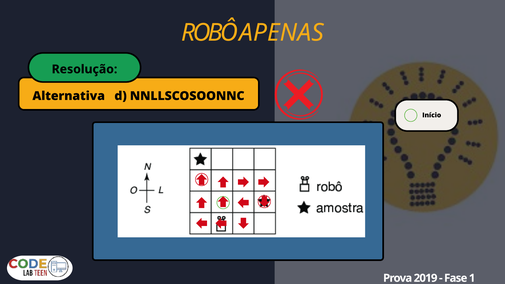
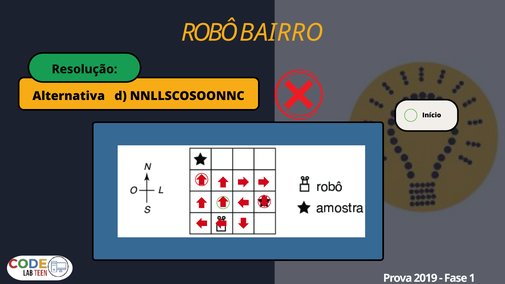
APENAS: APENAS -> BAIRRO (281, 33)
